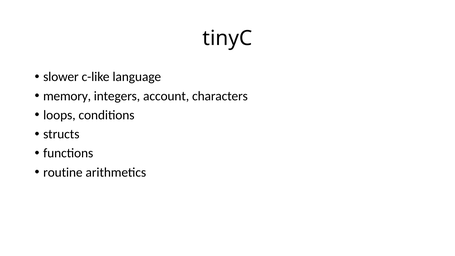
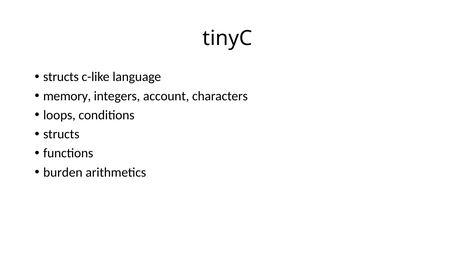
slower: slower -> structs (61, 77)
routine: routine -> burden (63, 172)
